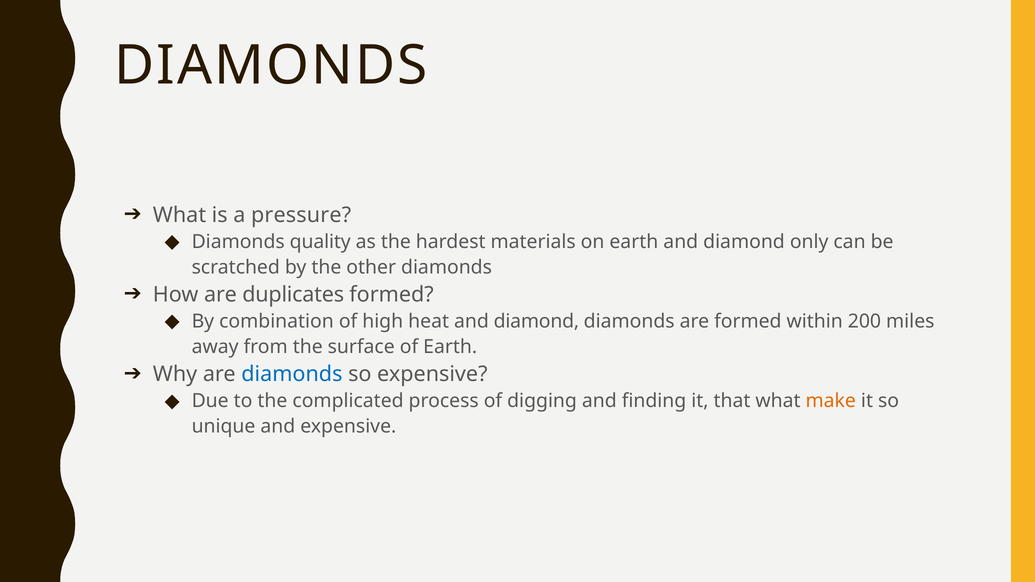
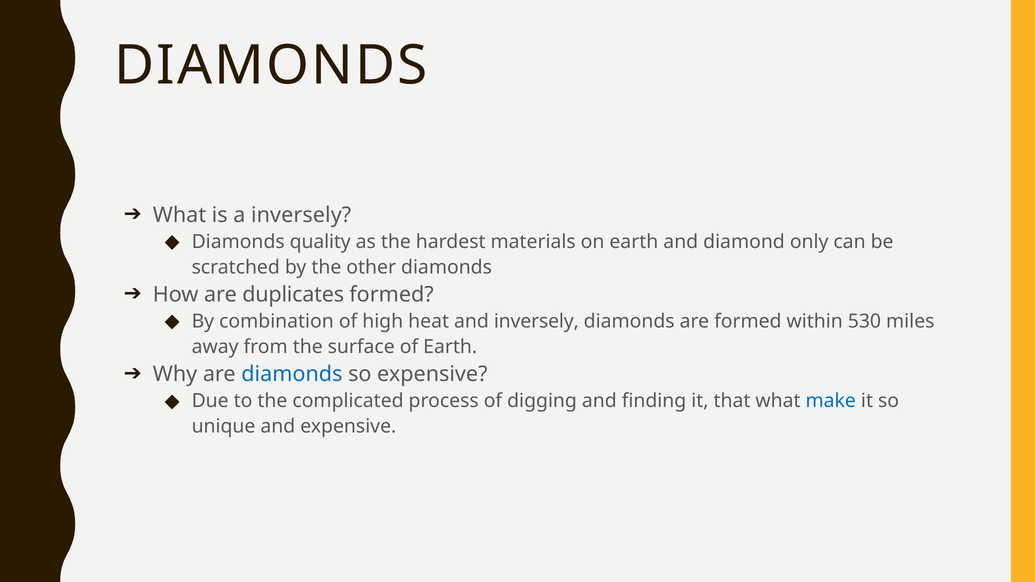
a pressure: pressure -> inversely (301, 215)
heat and diamond: diamond -> inversely (536, 321)
200: 200 -> 530 (864, 321)
make colour: orange -> blue (831, 401)
